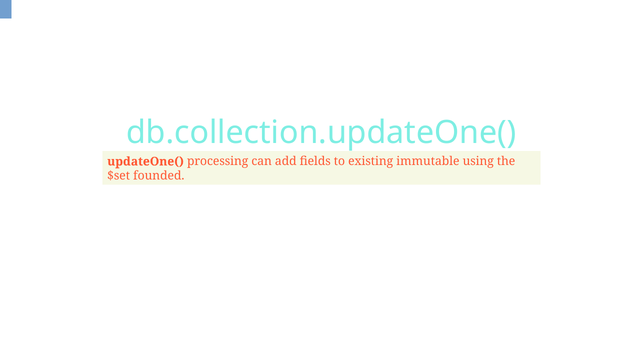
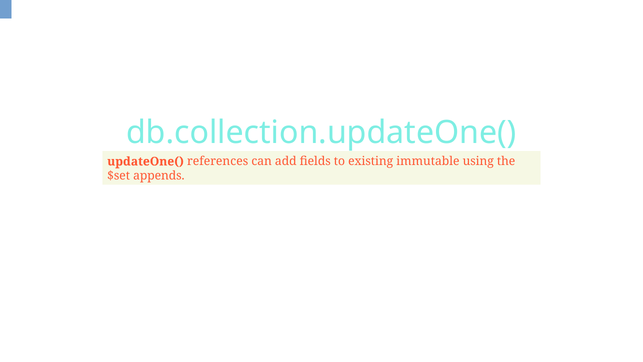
processing: processing -> references (218, 161)
founded: founded -> appends (159, 176)
